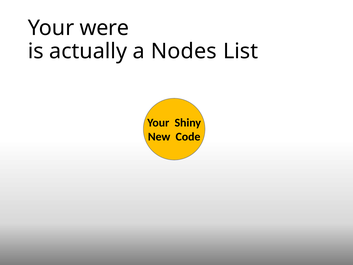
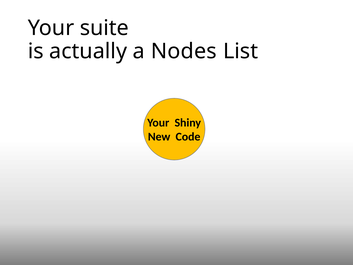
were: were -> suite (104, 28)
